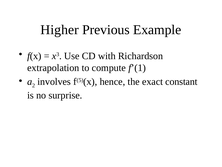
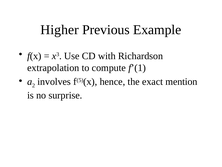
constant: constant -> mention (181, 81)
